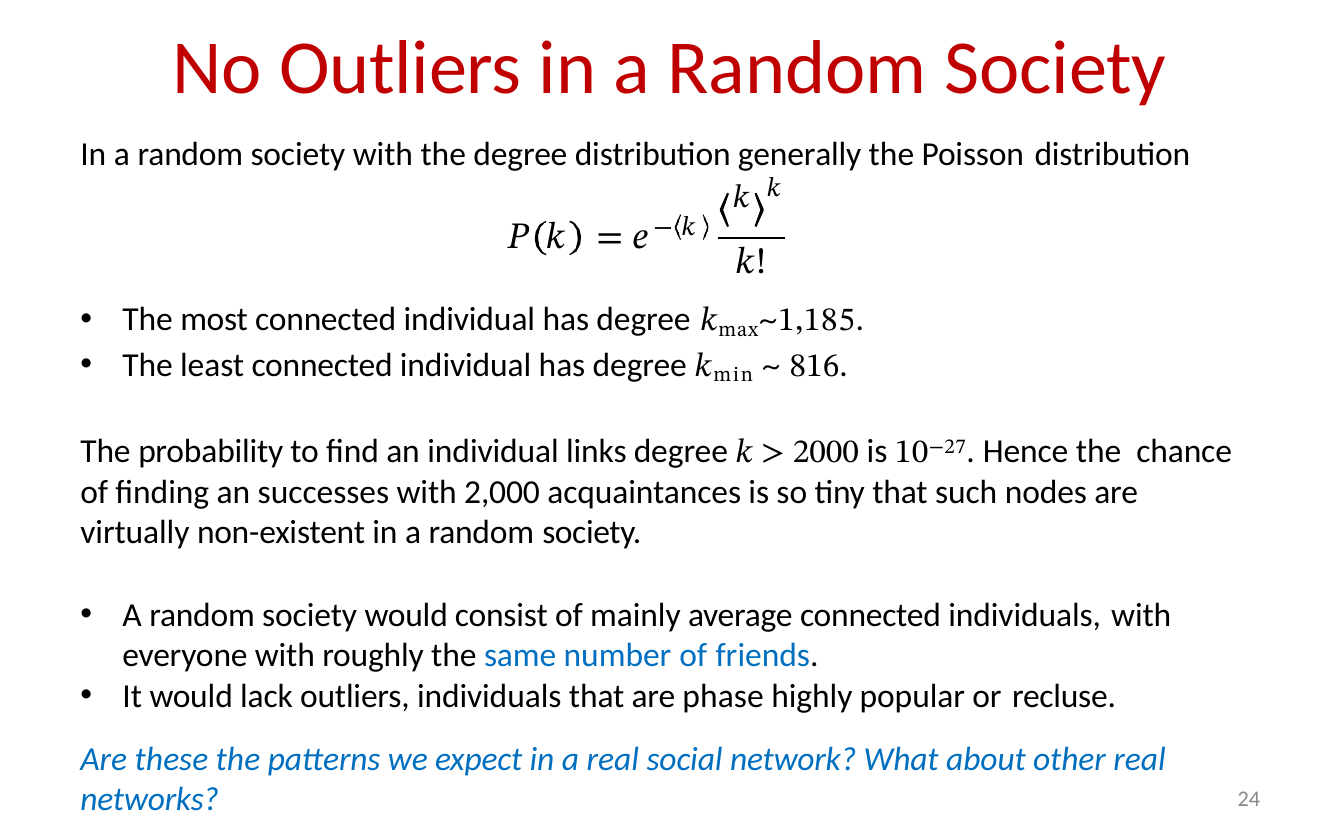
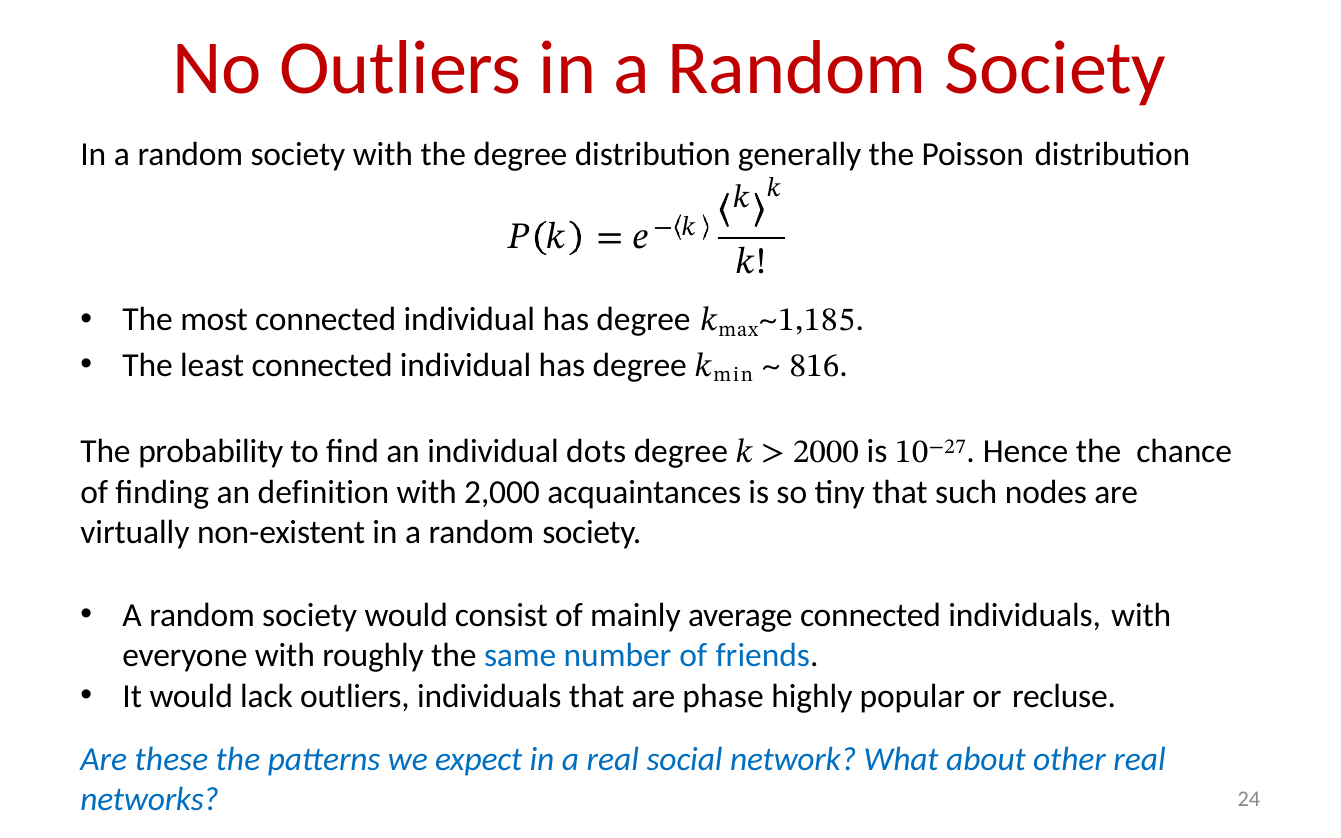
links: links -> dots (596, 452)
successes: successes -> definition (323, 492)
